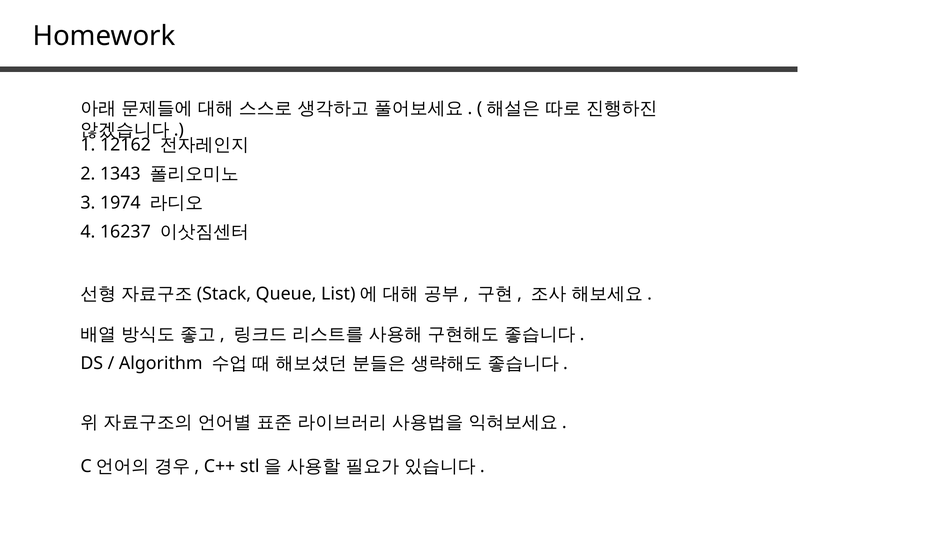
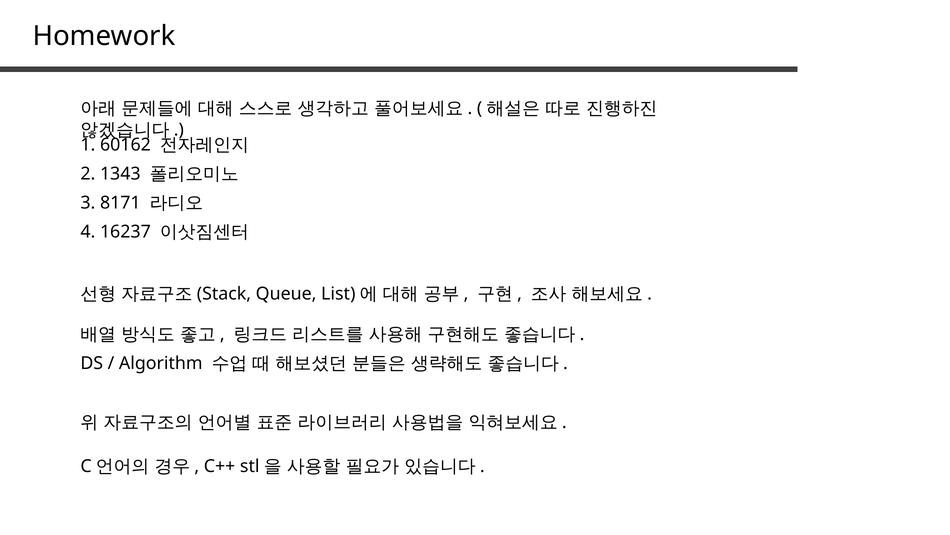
12162: 12162 -> 60162 (125, 145)
1974: 1974 -> 8171 (120, 202)
